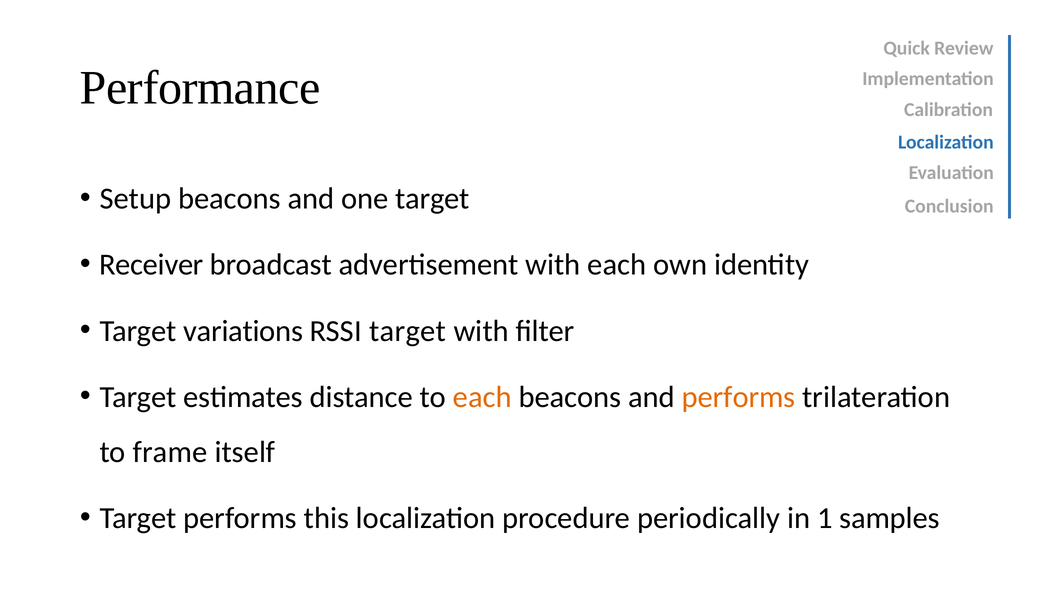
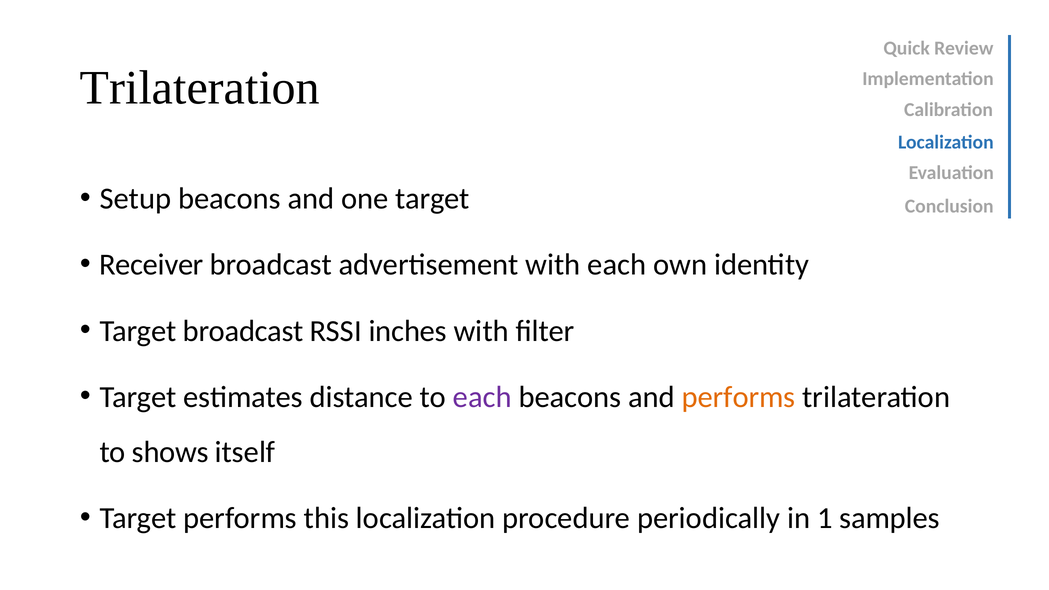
Performance: Performance -> Trilateration (200, 88)
Target variations: variations -> broadcast (243, 331)
RSSI target: target -> inches (408, 331)
each colour: orange -> purple (482, 397)
frame: frame -> shows (170, 452)
